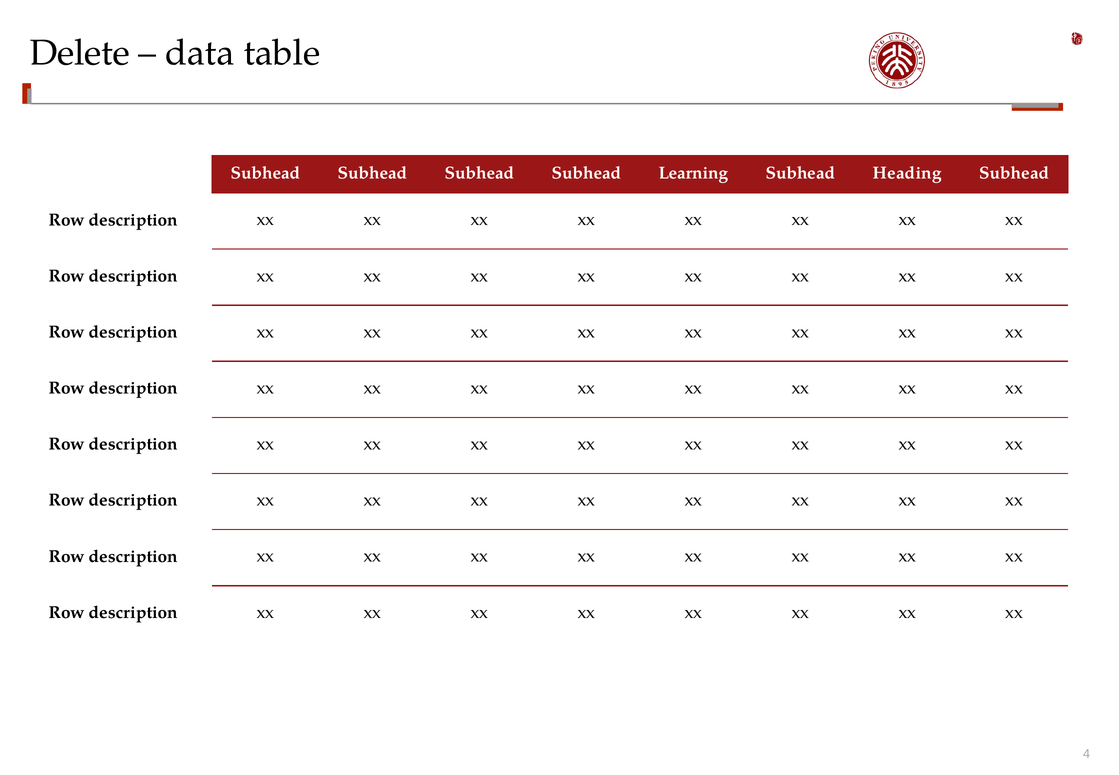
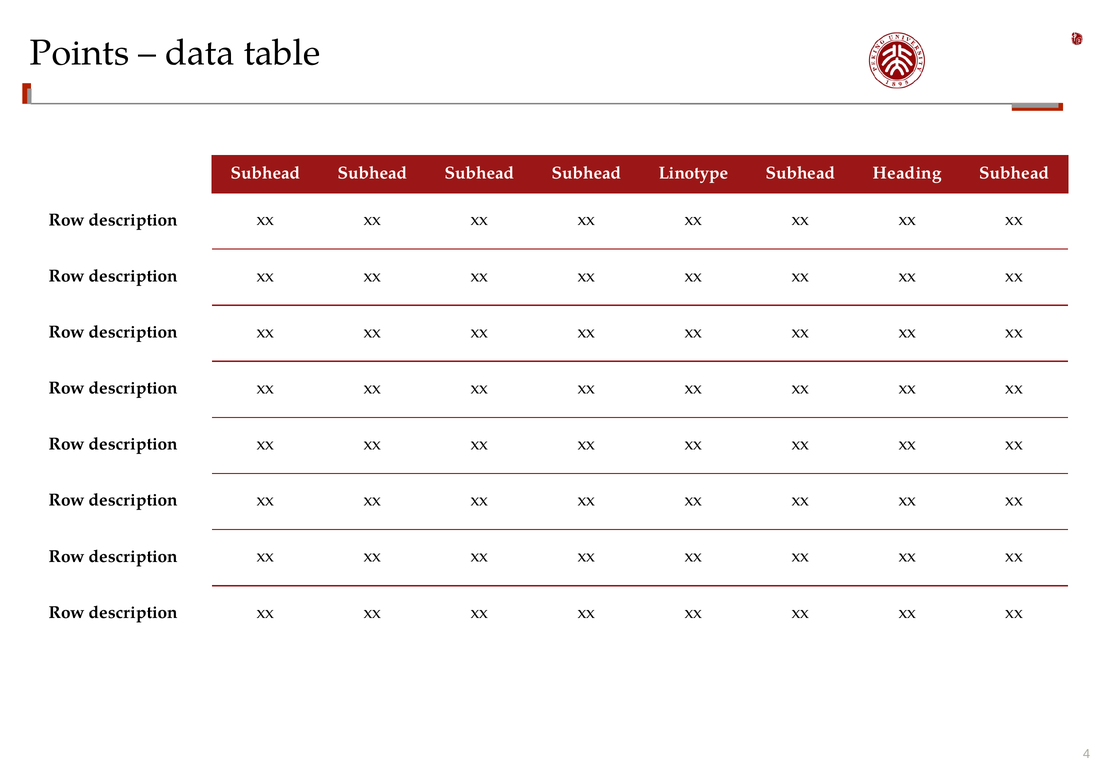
Delete: Delete -> Points (80, 53)
Learning: Learning -> Linotype (693, 173)
